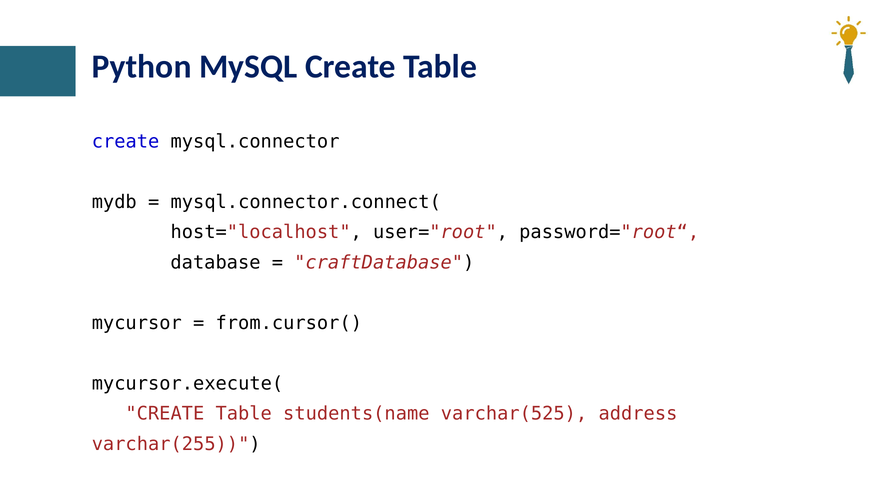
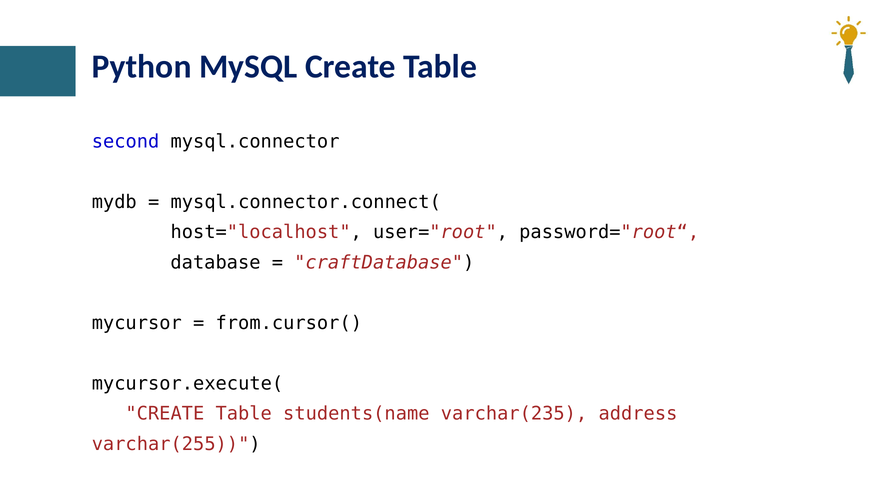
create: create -> second (126, 142)
varchar(525: varchar(525 -> varchar(235 (514, 414)
